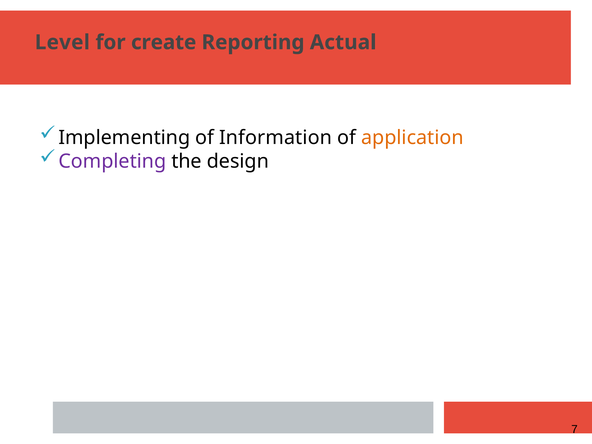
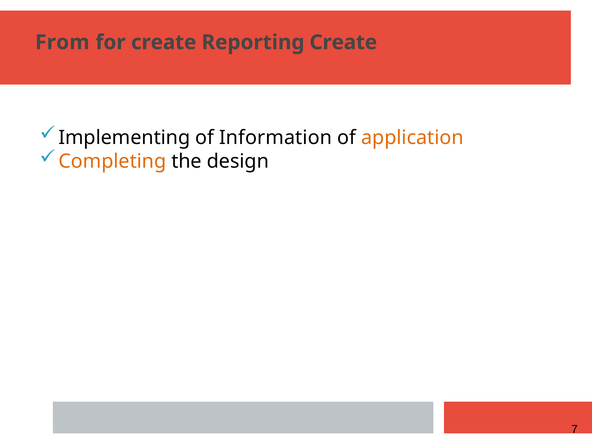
Level: Level -> From (62, 42)
Reporting Actual: Actual -> Create (343, 42)
Completing colour: purple -> orange (112, 161)
